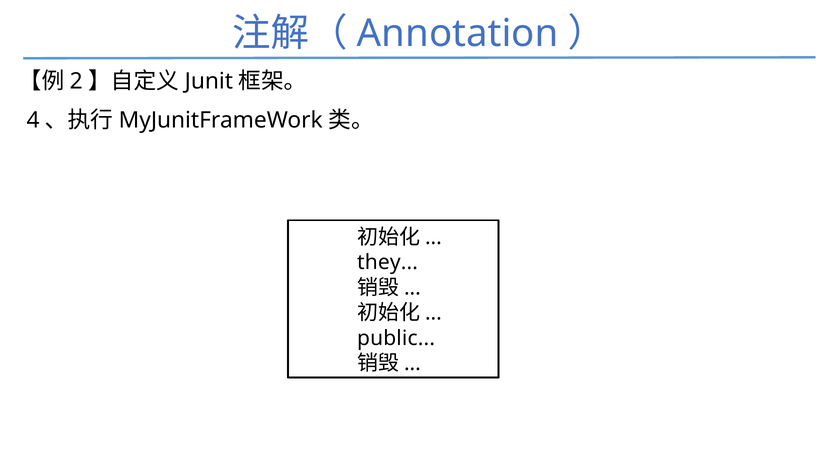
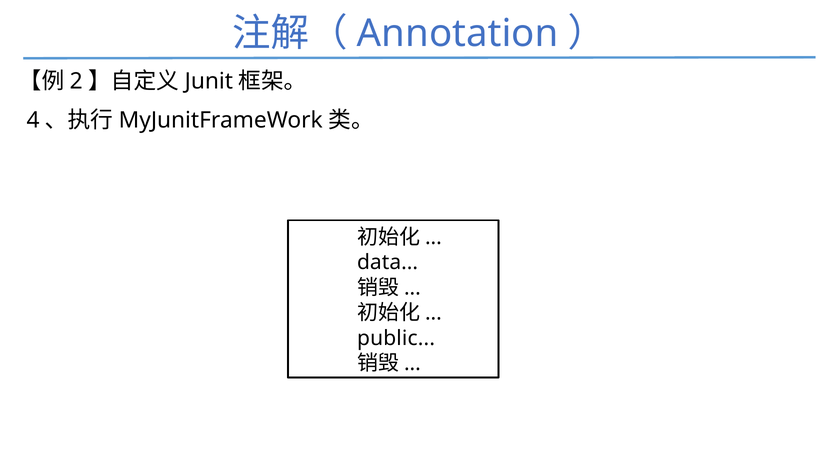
they: they -> data (388, 263)
